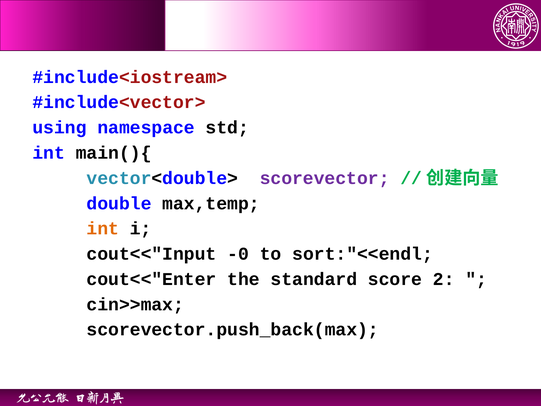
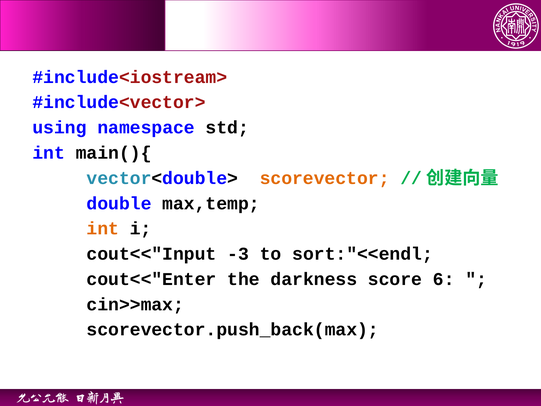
scorevector colour: purple -> orange (325, 178)
-0: -0 -> -3 (238, 254)
standard: standard -> darkness (314, 279)
2: 2 -> 6 (444, 279)
